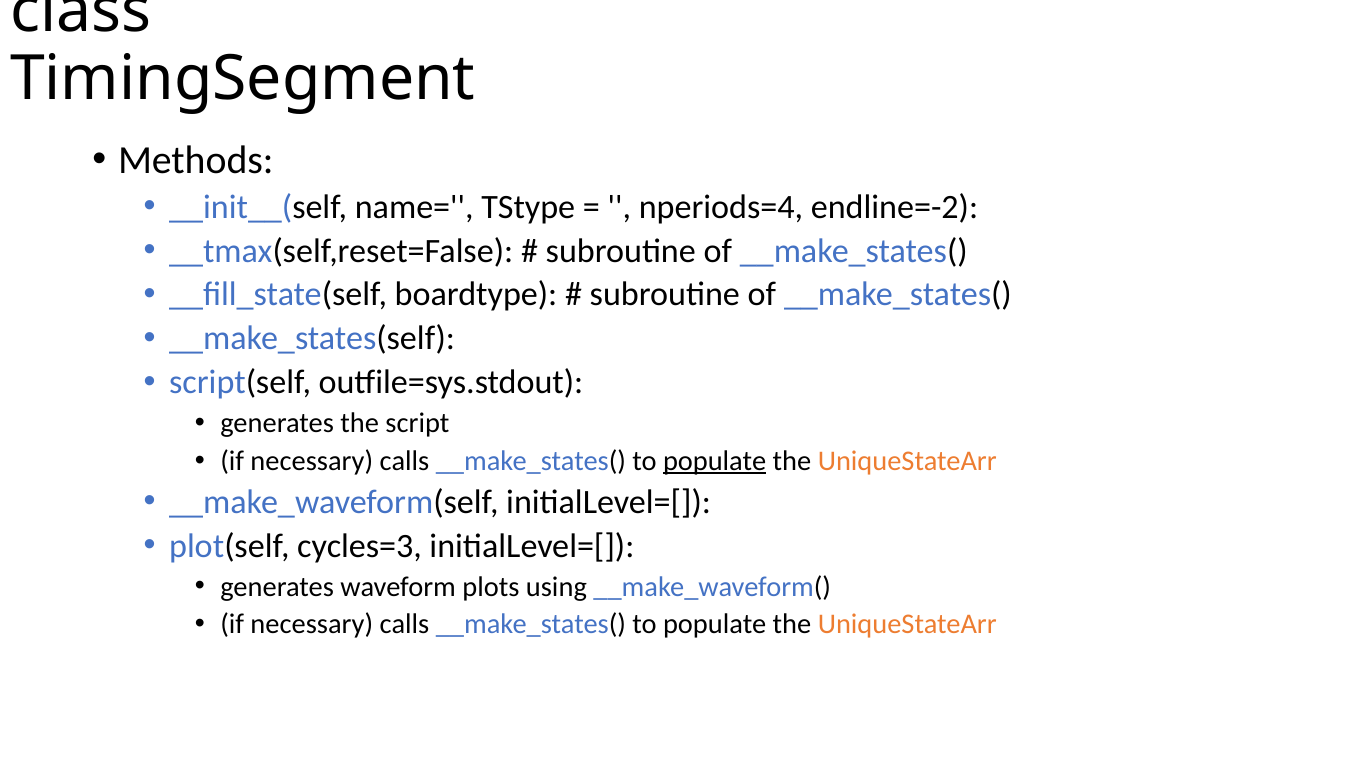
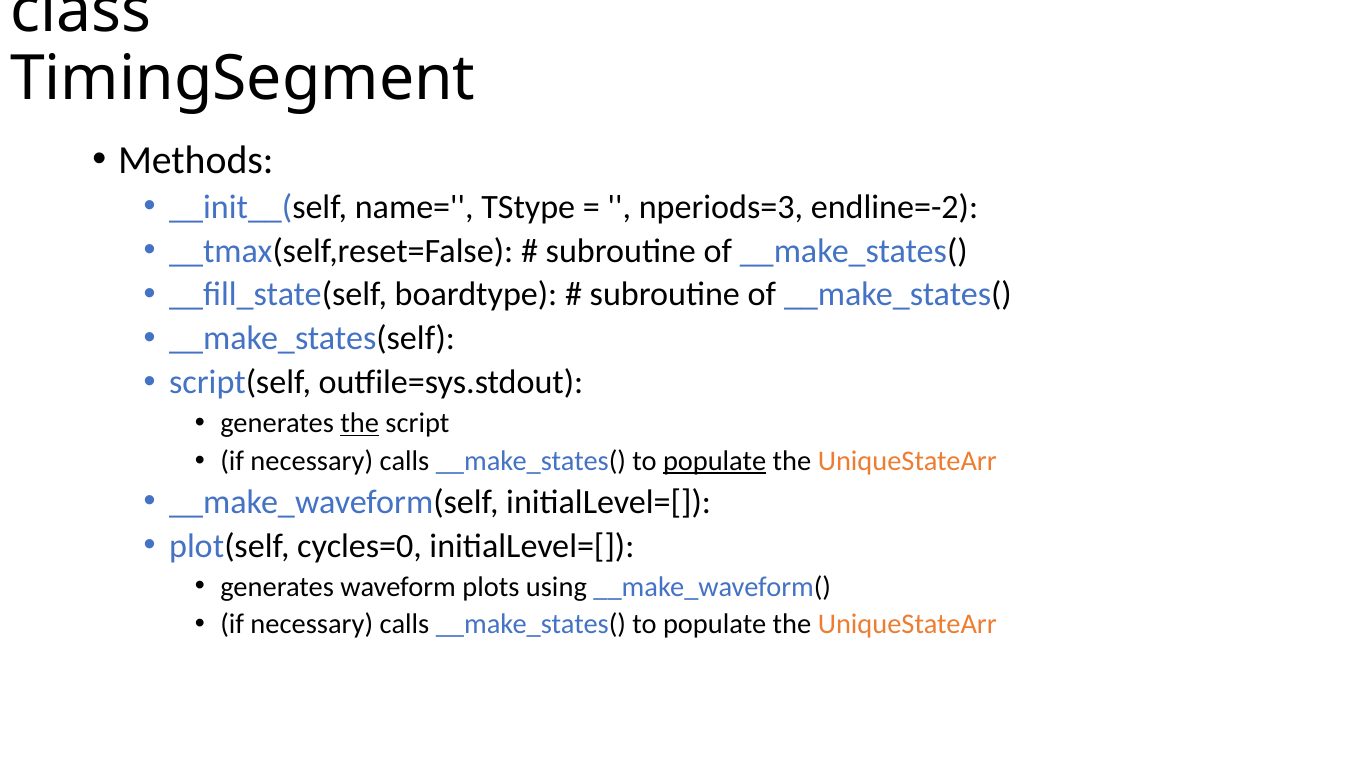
nperiods=4: nperiods=4 -> nperiods=3 (721, 207)
the underline: none -> present (360, 423)
cycles=3: cycles=3 -> cycles=0 (360, 546)
